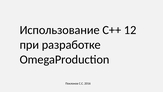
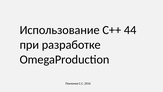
12: 12 -> 44 (130, 30)
